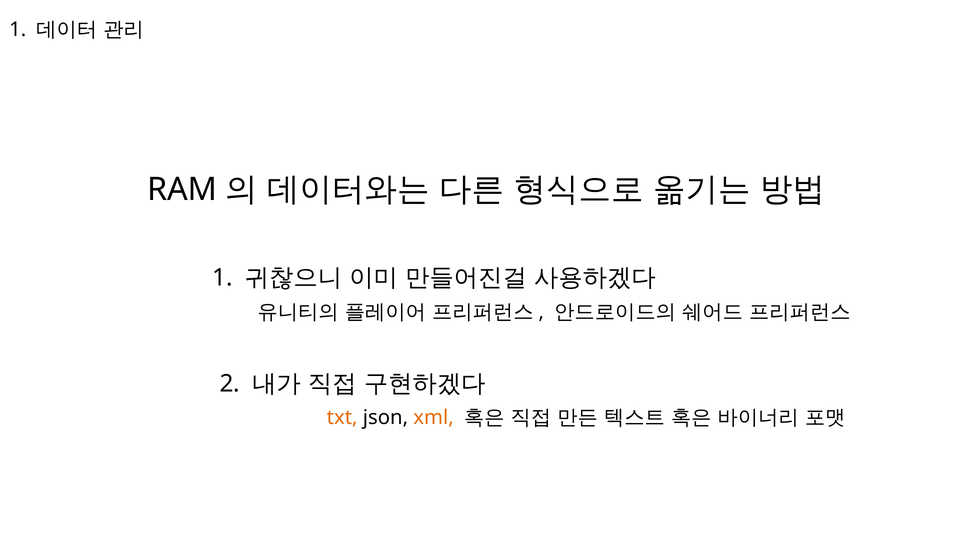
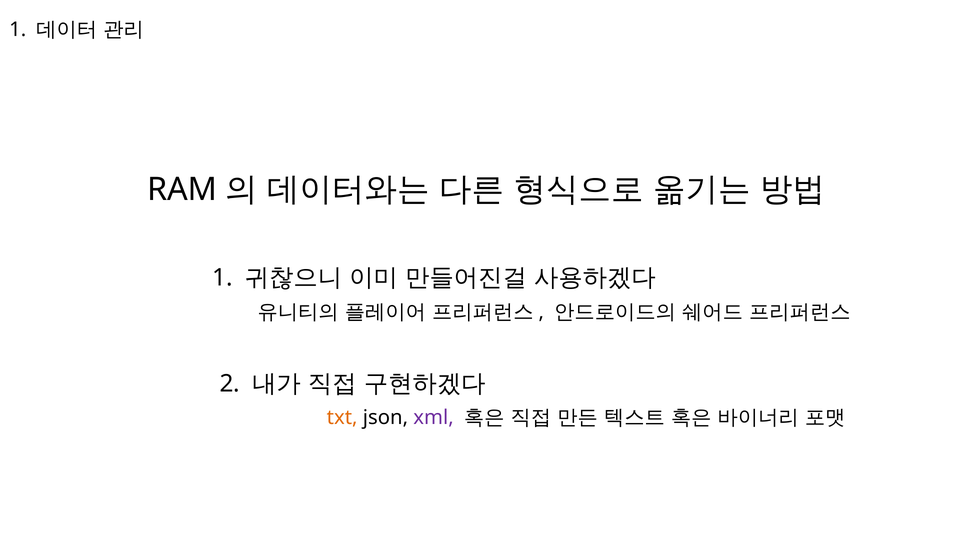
xml colour: orange -> purple (434, 418)
